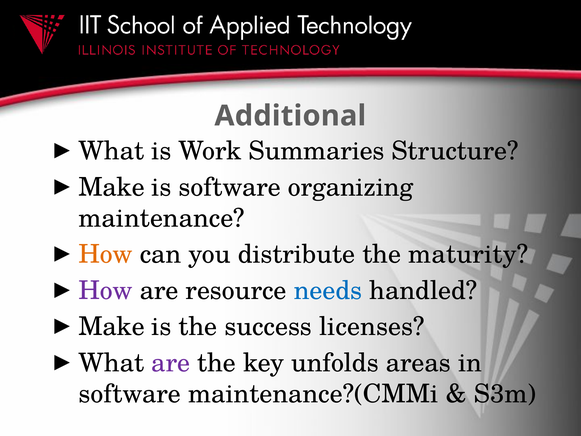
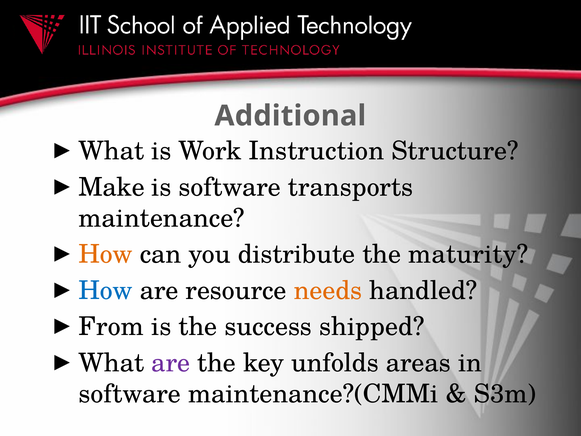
Summaries: Summaries -> Instruction (316, 151)
organizing: organizing -> transports (351, 187)
How colour: purple -> blue (106, 290)
needs colour: blue -> orange (328, 290)
Make: Make -> From (111, 327)
licenses: licenses -> shipped (372, 327)
